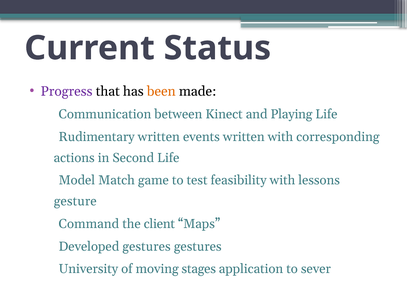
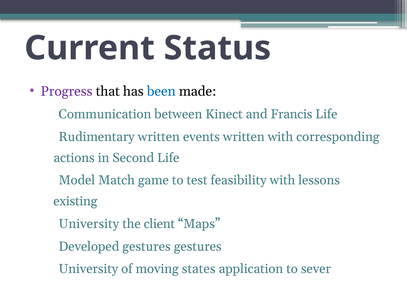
been colour: orange -> blue (161, 91)
Playing: Playing -> Francis (291, 114)
gesture: gesture -> existing (75, 201)
Command: Command -> University (89, 224)
stages: stages -> states (199, 269)
